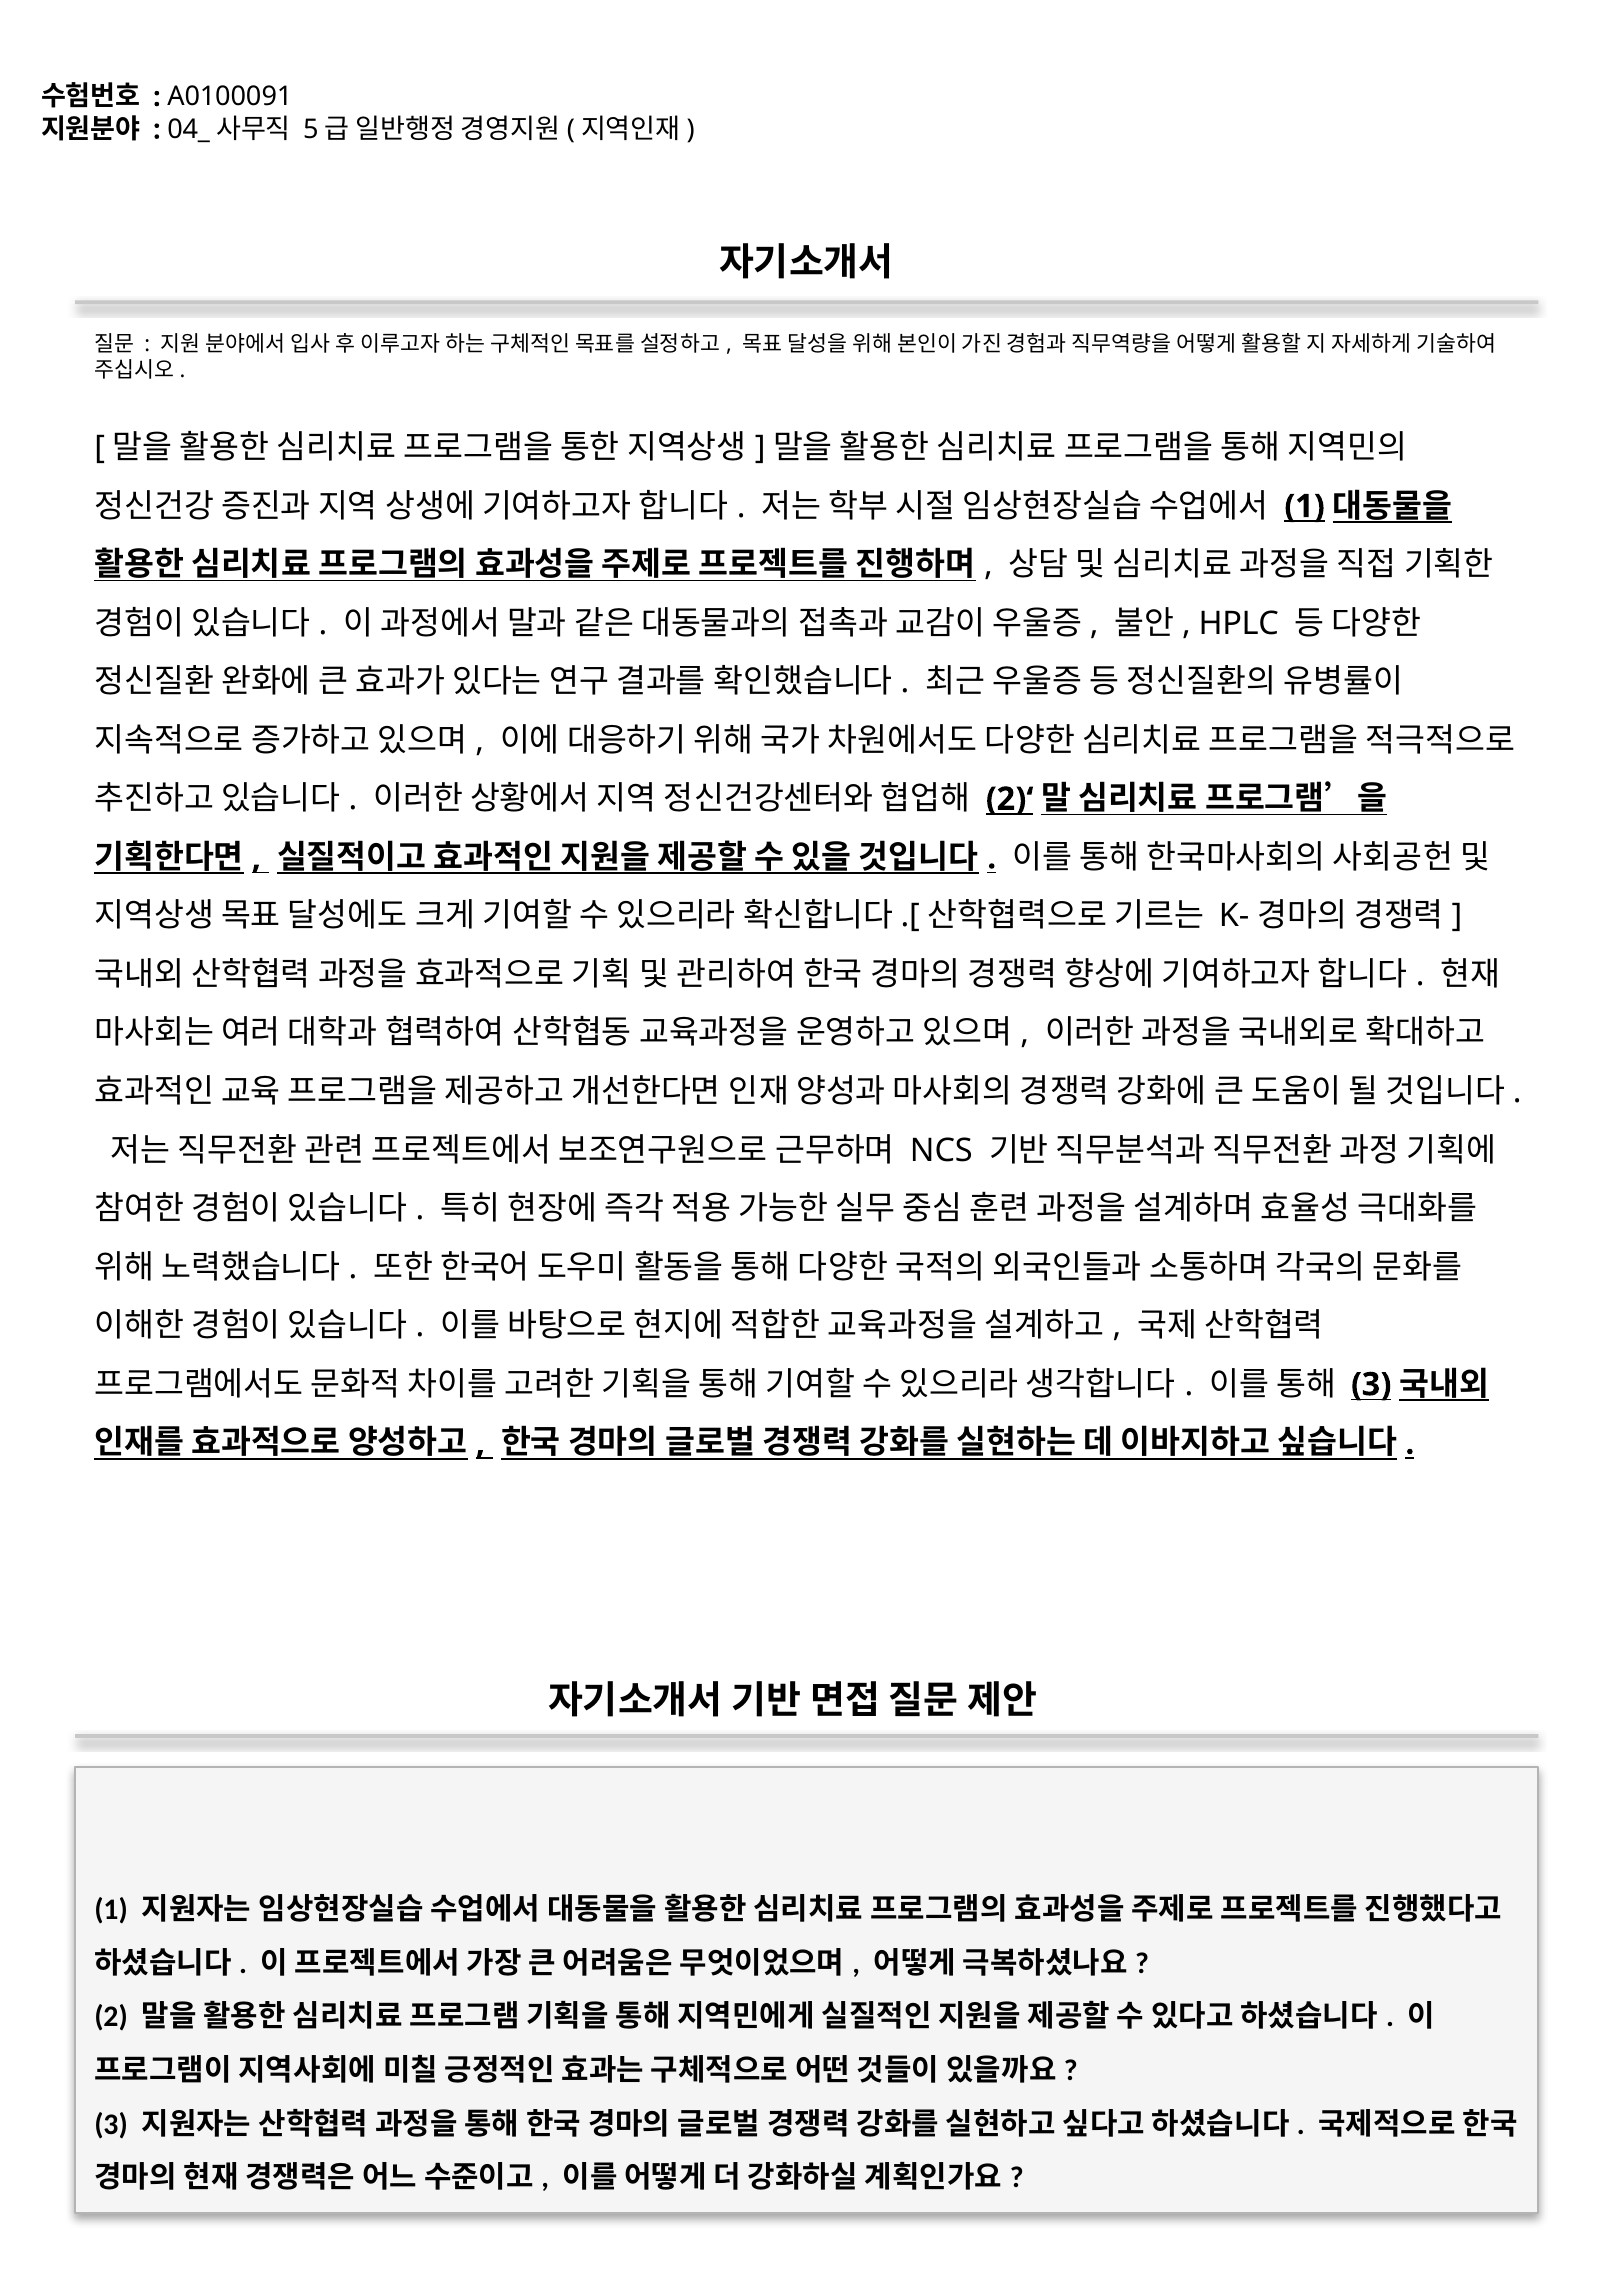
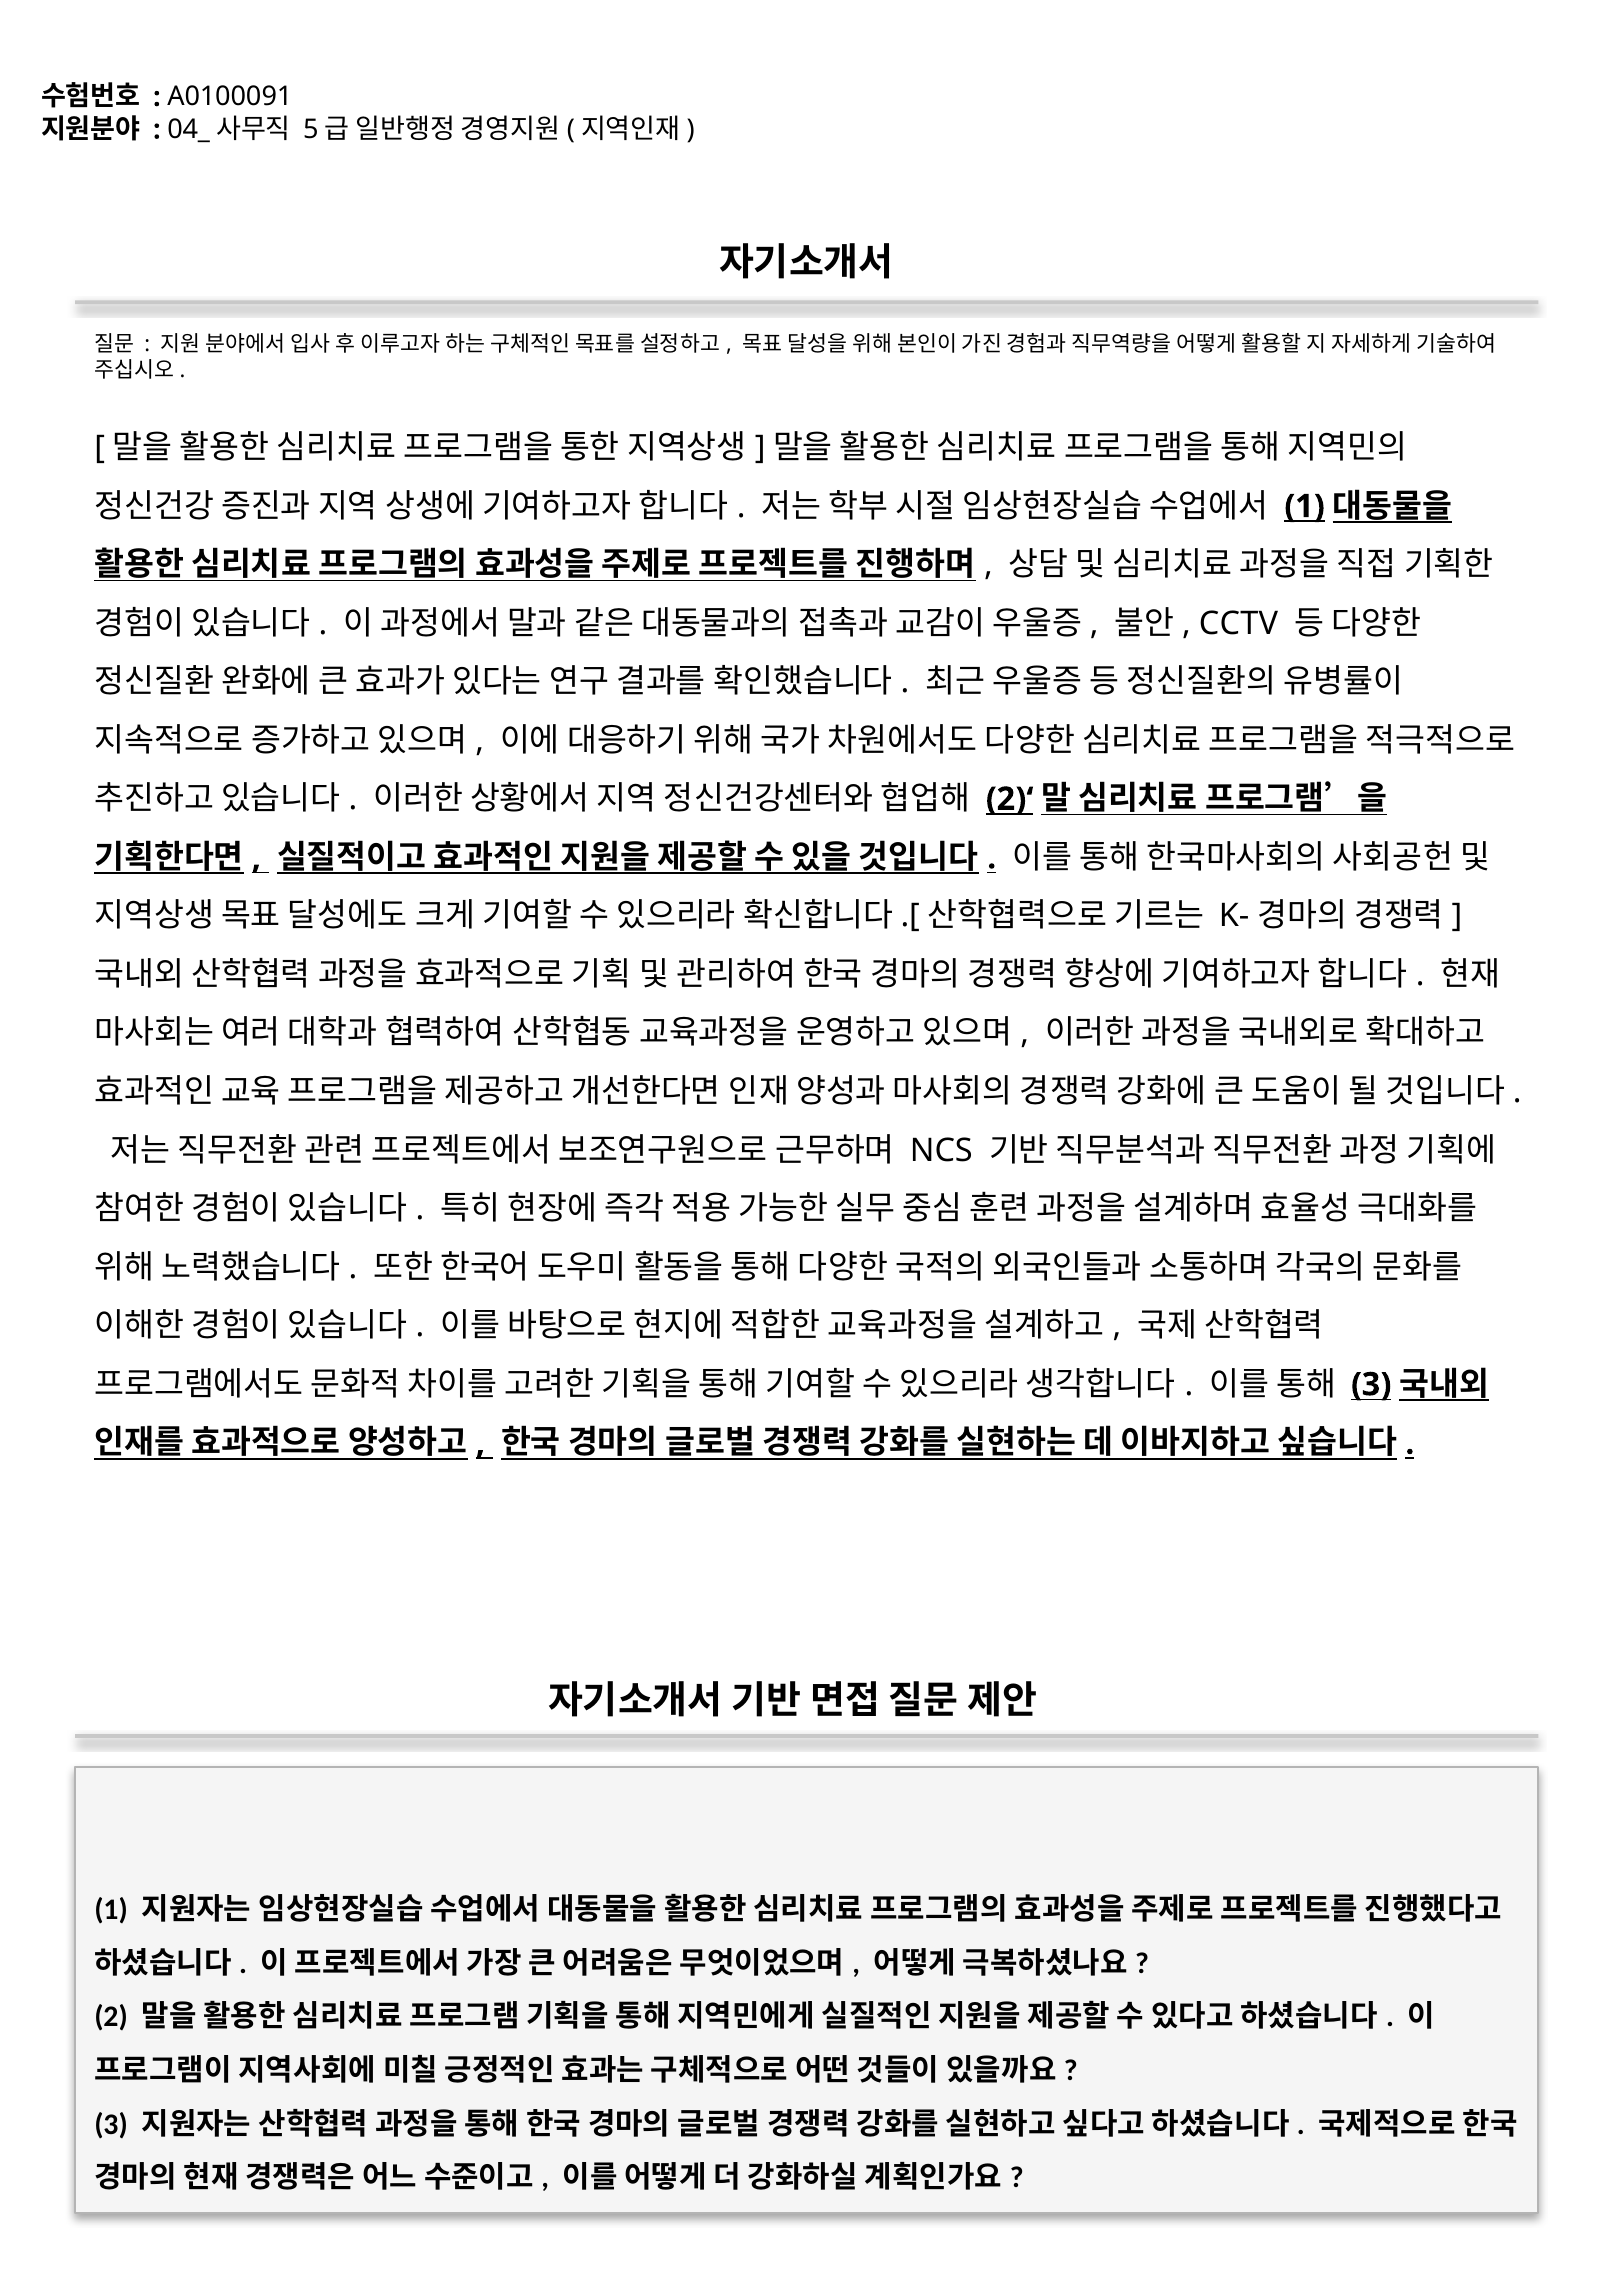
HPLC: HPLC -> CCTV (1239, 623)
